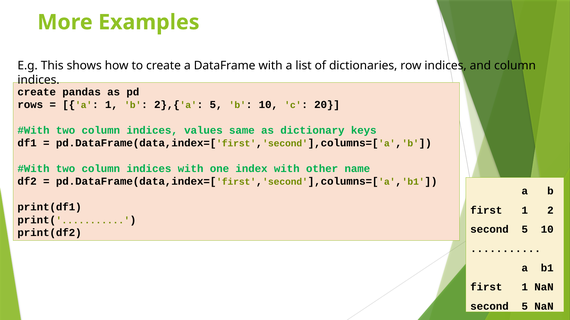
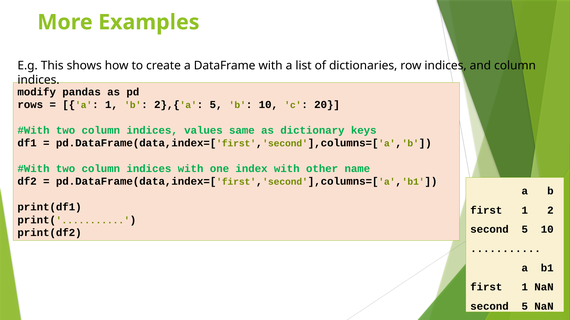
create: create -> modify (37, 92)
